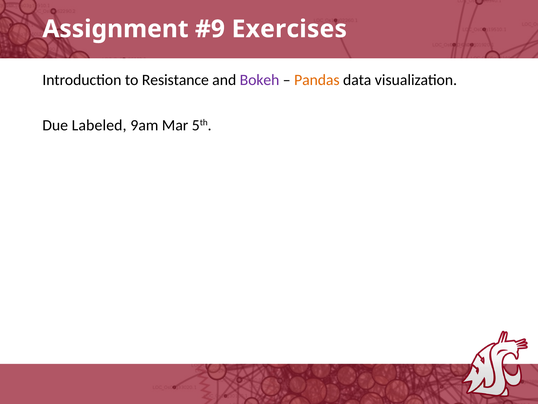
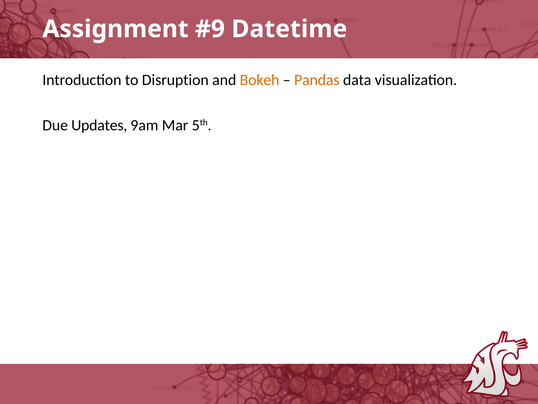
Exercises: Exercises -> Datetime (289, 29)
Resistance: Resistance -> Disruption (175, 80)
Bokeh colour: purple -> orange (260, 80)
Labeled: Labeled -> Updates (99, 125)
